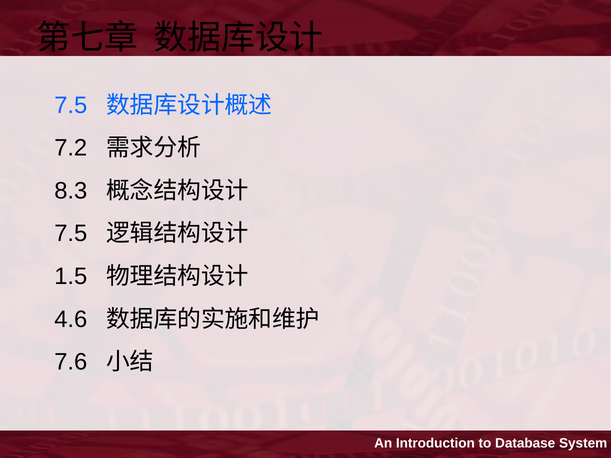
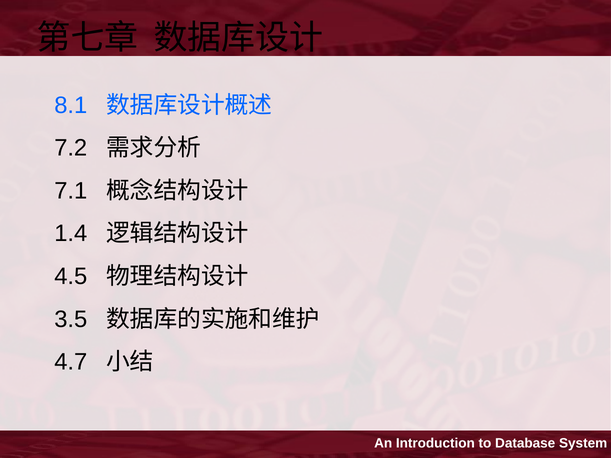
7.5: 7.5 -> 8.1 (71, 105)
8.3: 8.3 -> 7.1 (71, 191)
7.5: 7.5 -> 1.4 (71, 234)
1.5: 1.5 -> 4.5 (71, 277)
4.6: 4.6 -> 3.5 (71, 319)
7.6: 7.6 -> 4.7 (71, 362)
